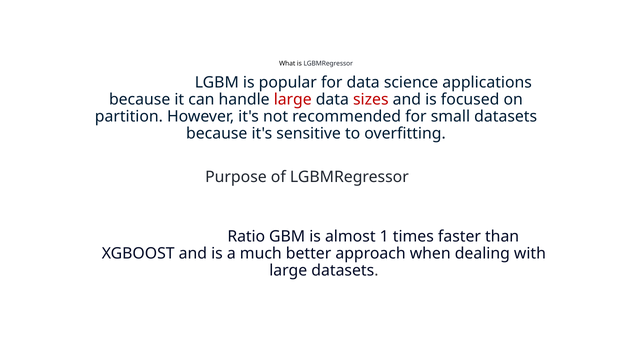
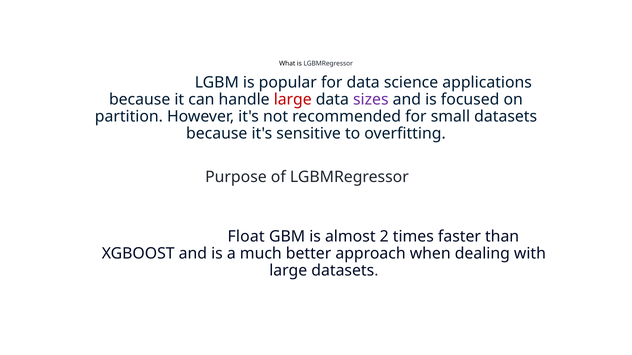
sizes colour: red -> purple (371, 100)
Ratio: Ratio -> Float (246, 237)
1: 1 -> 2 (384, 237)
